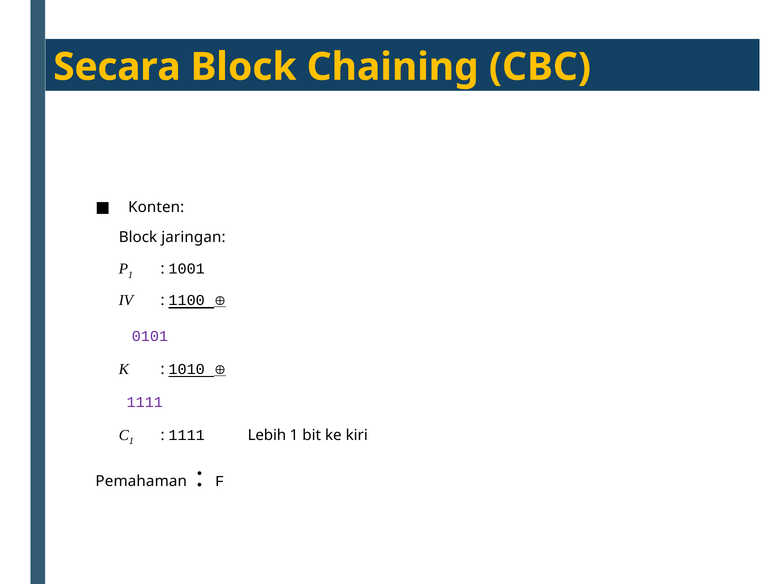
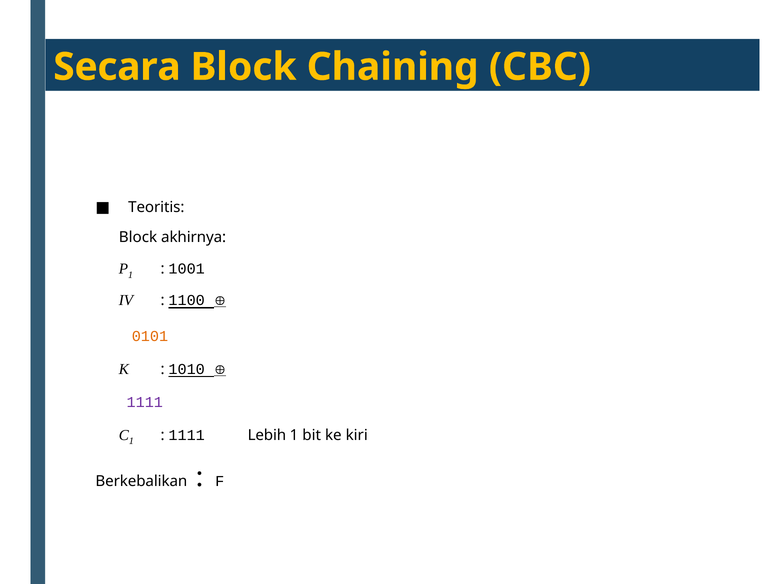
Konten: Konten -> Teoritis (156, 207)
jaringan: jaringan -> akhirnya (194, 237)
0101 colour: purple -> orange (150, 336)
Pemahaman: Pemahaman -> Berkebalikan (141, 482)
